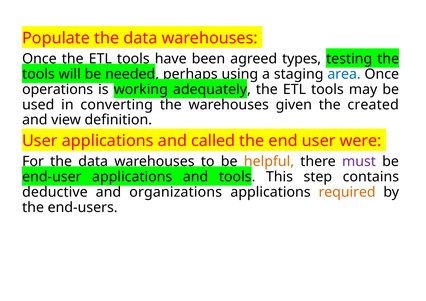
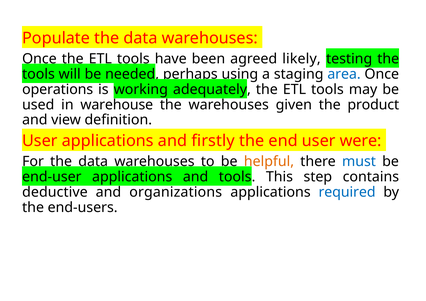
types: types -> likely (301, 59)
converting: converting -> warehouse (117, 105)
created: created -> product (373, 105)
called: called -> ﬁrstly (213, 141)
must colour: purple -> blue (359, 162)
required colour: orange -> blue (347, 192)
